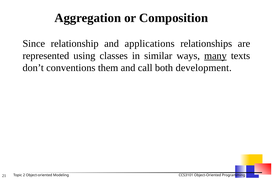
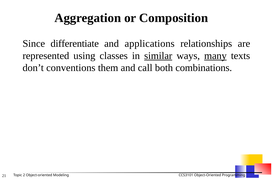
relationship: relationship -> differentiate (75, 44)
similar underline: none -> present (158, 56)
development: development -> combinations (204, 68)
